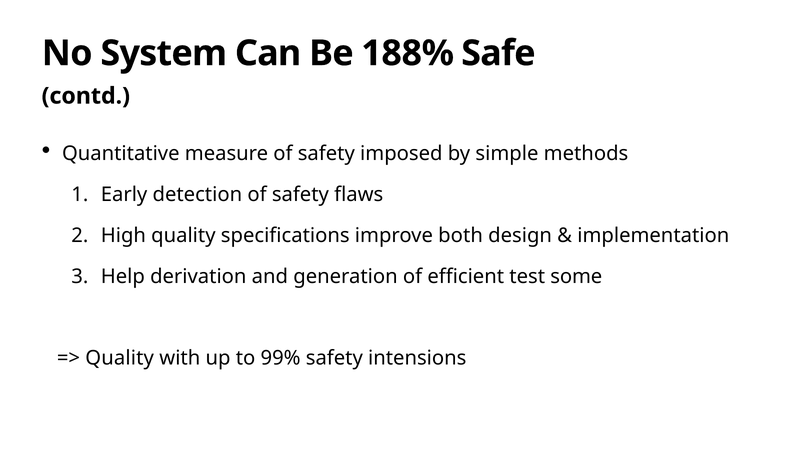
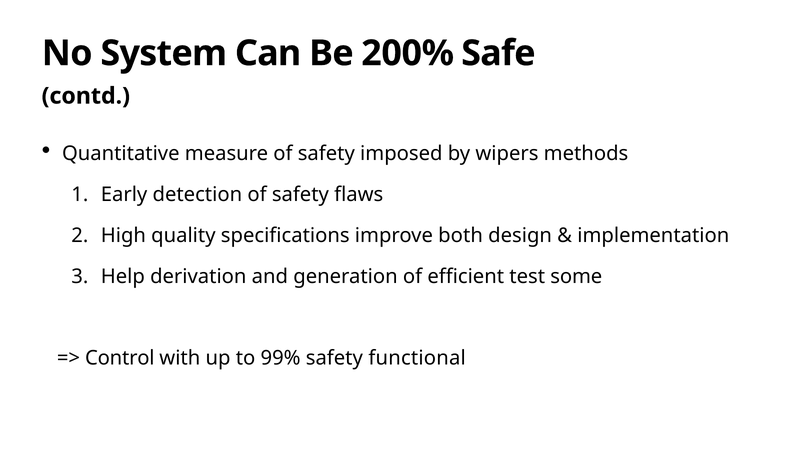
188%: 188% -> 200% (408, 53)
simple: simple -> wipers (507, 154)
Quality: Quality -> Control (120, 358)
intensions: intensions -> functional (417, 358)
